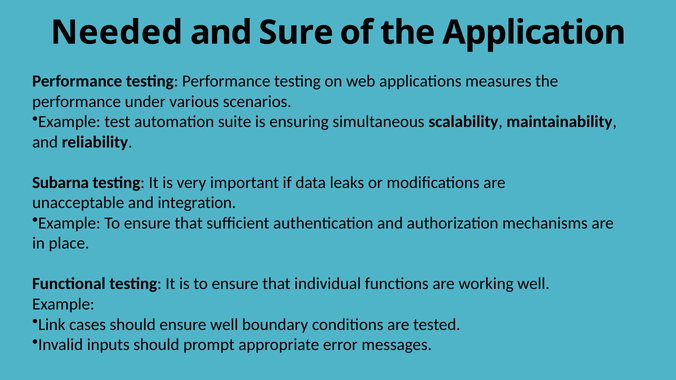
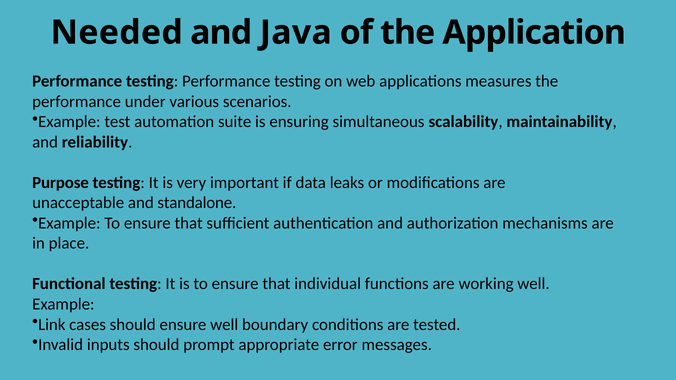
Sure: Sure -> Java (296, 33)
Subarna: Subarna -> Purpose (61, 183)
integration: integration -> standalone (197, 203)
